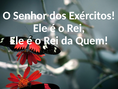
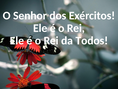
Quem: Quem -> Todos (92, 40)
